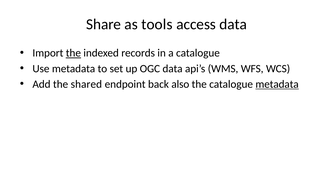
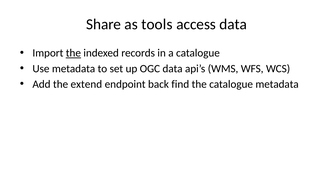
shared: shared -> extend (86, 84)
also: also -> find (180, 84)
metadata underline: present -> none (277, 84)
